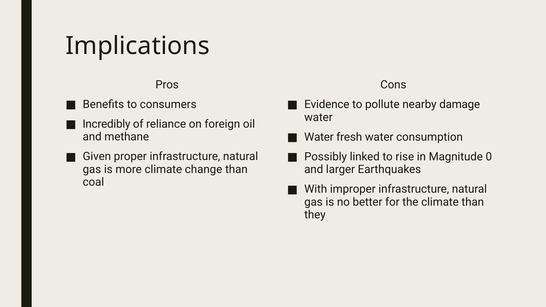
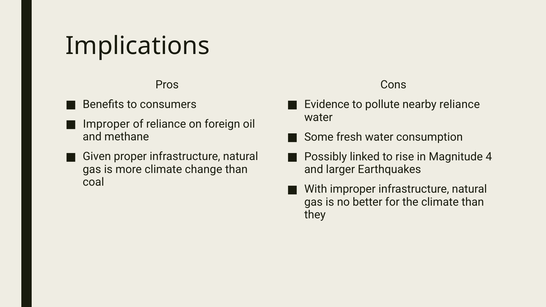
nearby damage: damage -> reliance (460, 104)
Incredibly: Incredibly -> Improper (106, 124)
Water: Water -> Some (319, 137)
0: 0 -> 4 (489, 157)
